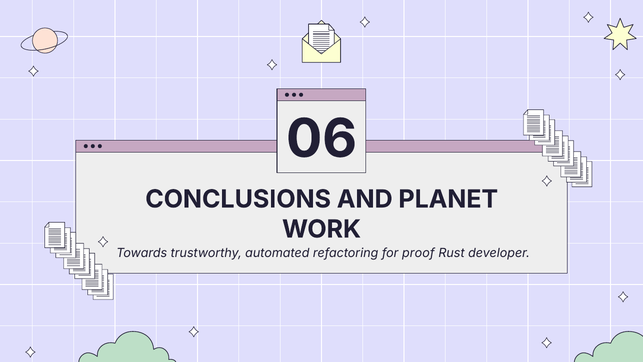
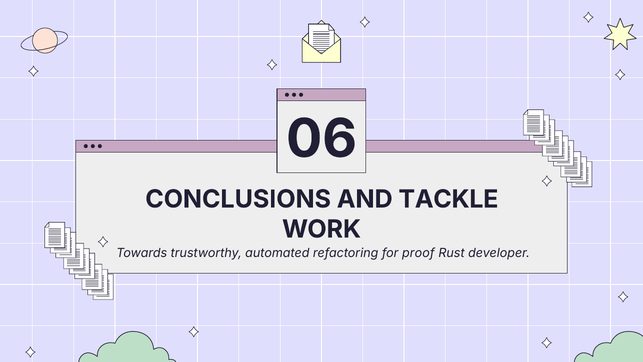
PLANET: PLANET -> TACKLE (448, 199)
